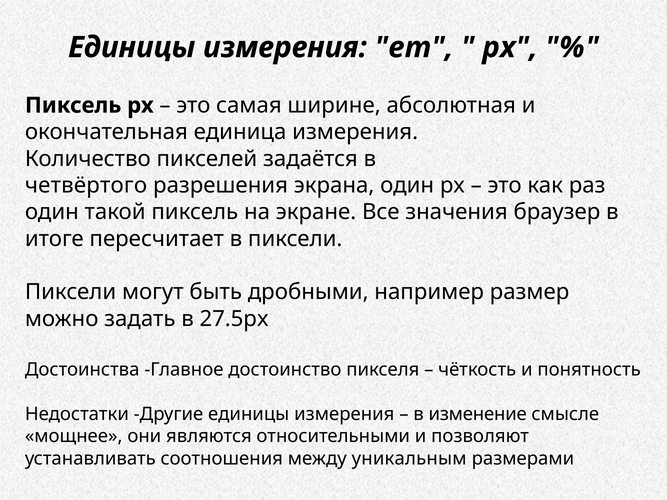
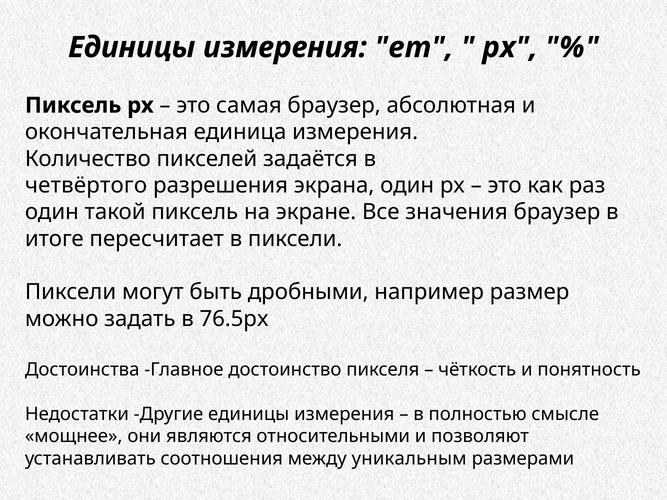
самая ширине: ширине -> браузер (334, 105)
27.5px: 27.5px -> 76.5px (234, 319)
изменение: изменение -> полностью (478, 414)
